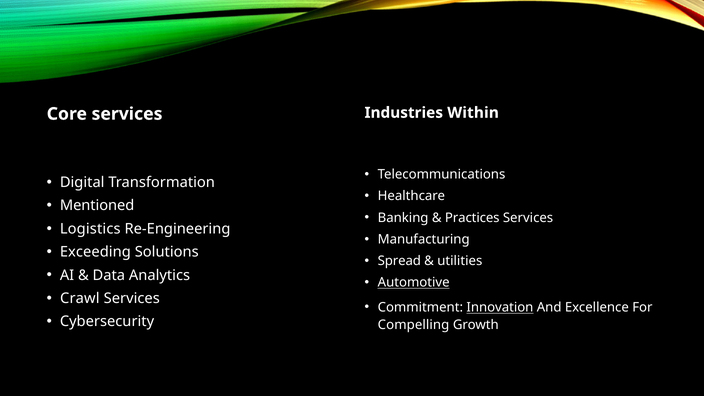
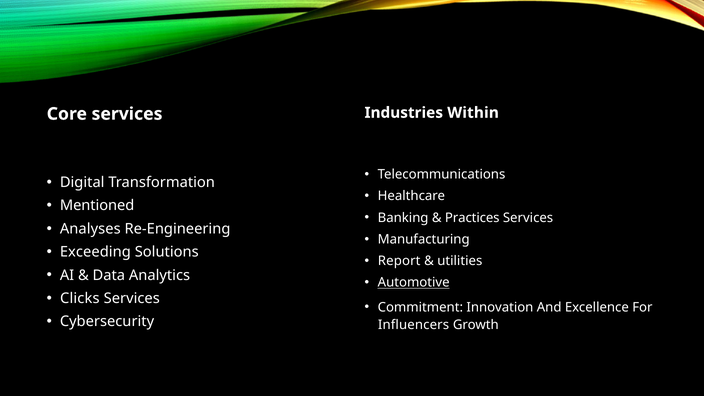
Logistics: Logistics -> Analyses (90, 229)
Spread: Spread -> Report (399, 261)
Crawl: Crawl -> Clicks (80, 298)
Innovation underline: present -> none (500, 307)
Compelling: Compelling -> Influencers (414, 325)
